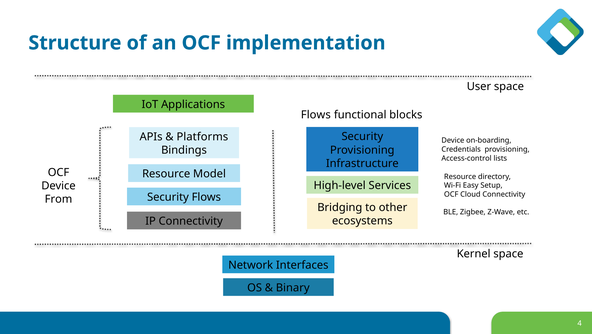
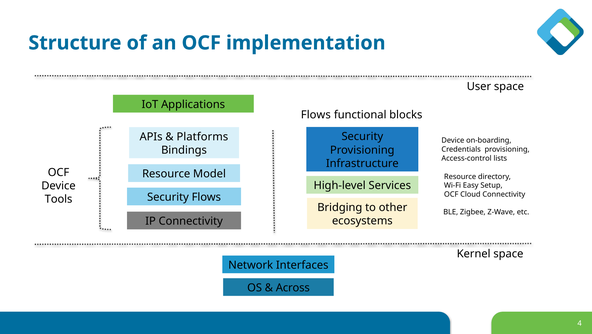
From: From -> Tools (59, 199)
Binary: Binary -> Across (293, 288)
